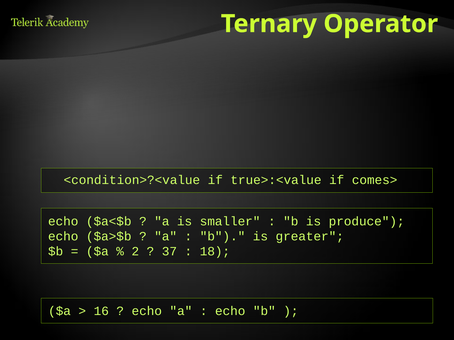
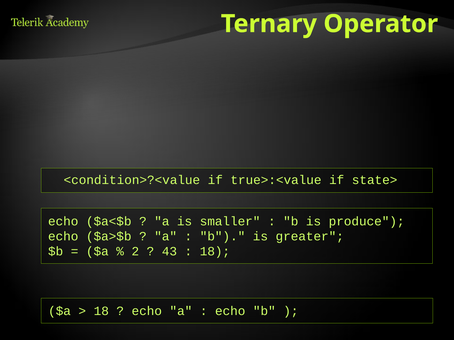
comes>: comes> -> state> (375, 180)
37: 37 -> 43 (169, 252)
16: 16 -> 18 (101, 312)
